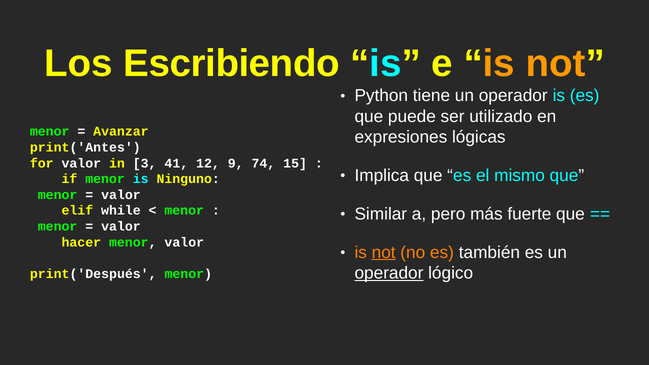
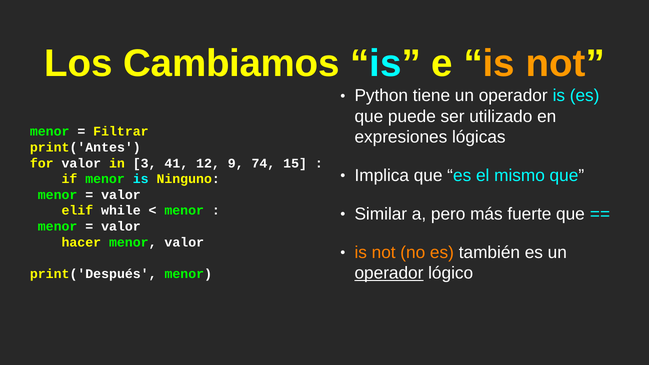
Escribiendo: Escribiendo -> Cambiamos (231, 64)
Avanzar: Avanzar -> Filtrar (121, 132)
not underline: present -> none (384, 252)
